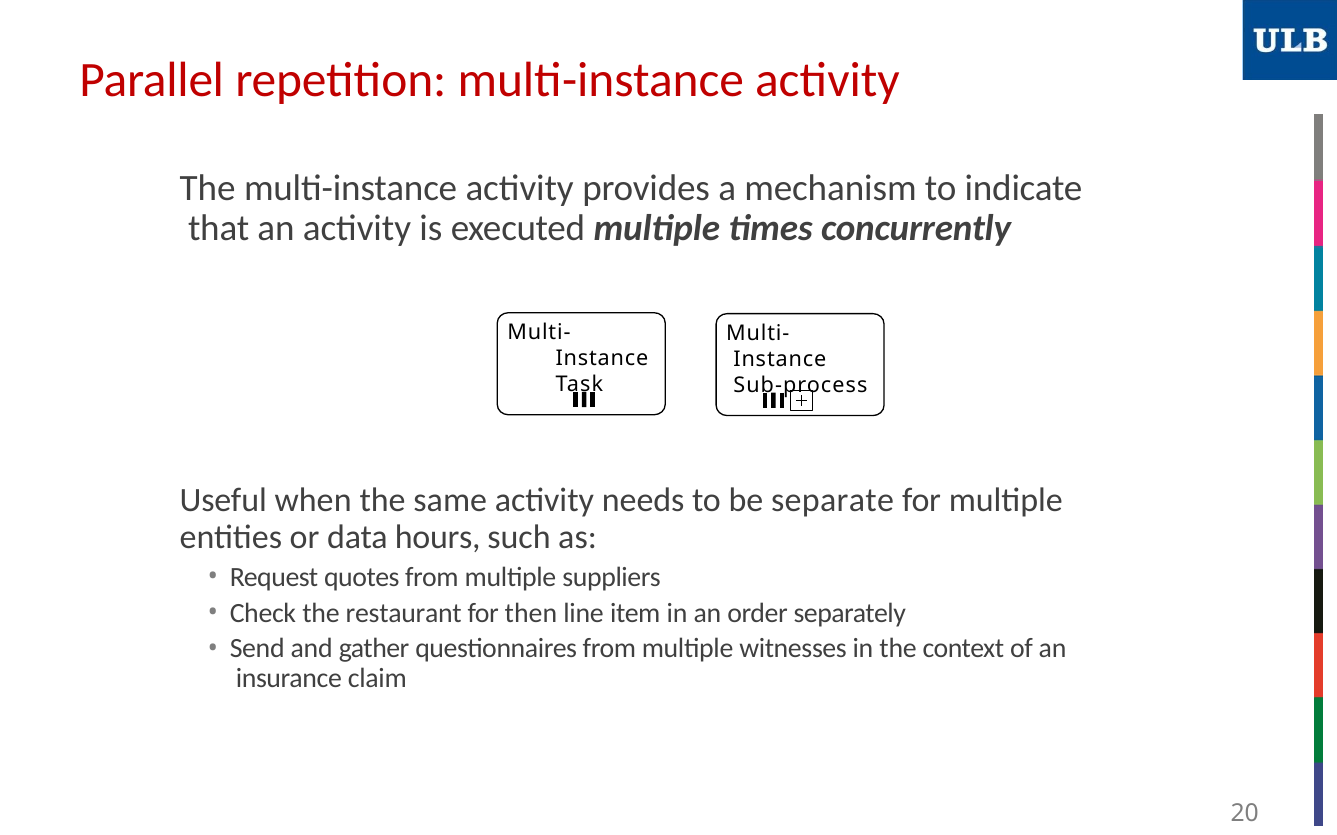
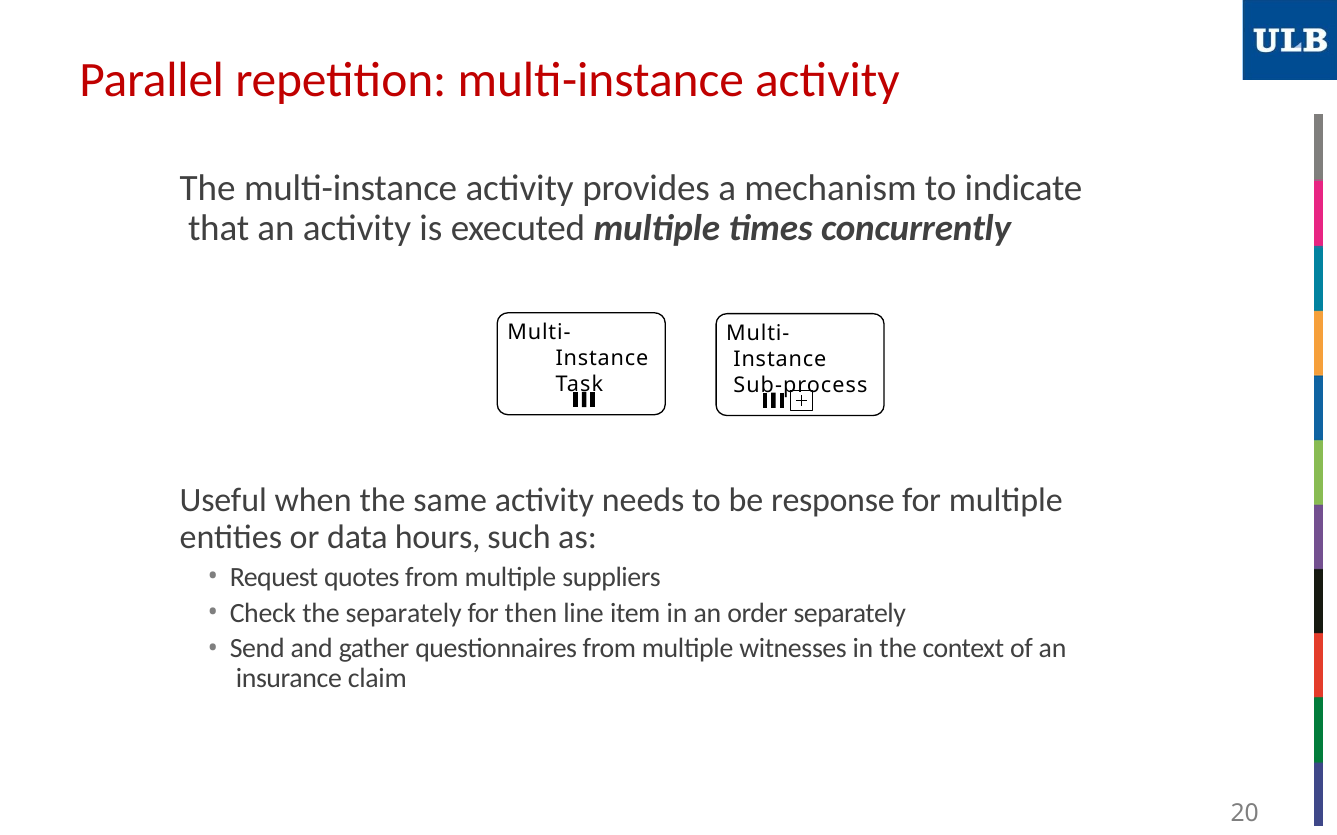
separate: separate -> response (833, 500)
the restaurant: restaurant -> separately (404, 613)
